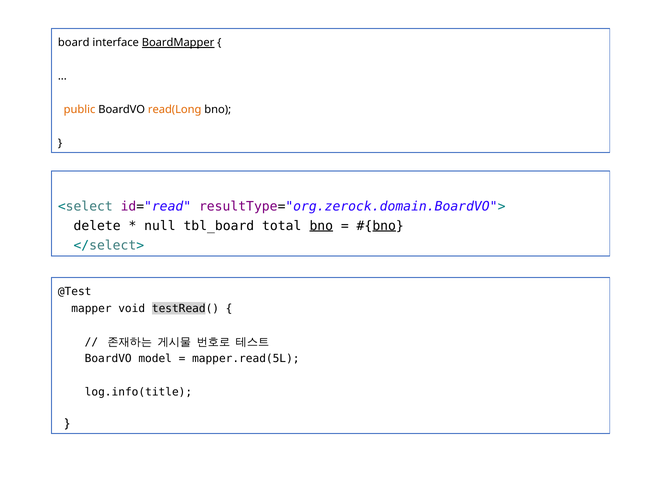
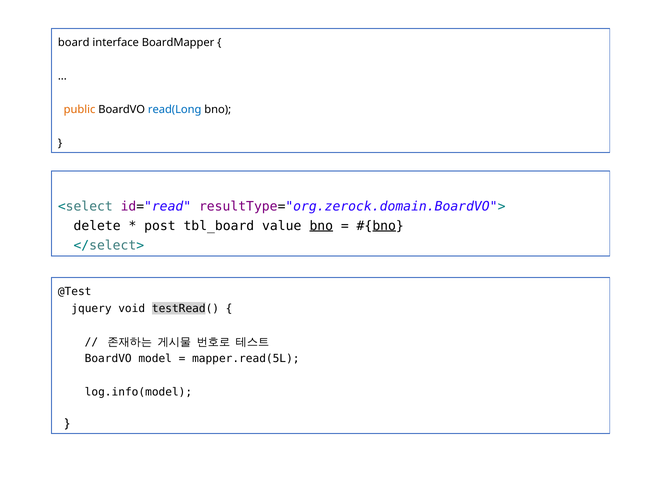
BoardMapper underline: present -> none (178, 43)
read(Long colour: orange -> blue (175, 110)
null: null -> post (160, 226)
total: total -> value (282, 226)
mapper: mapper -> jquery (91, 309)
log.info(title: log.info(title -> log.info(model (138, 392)
